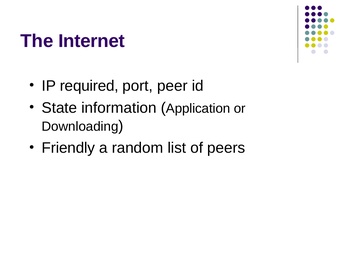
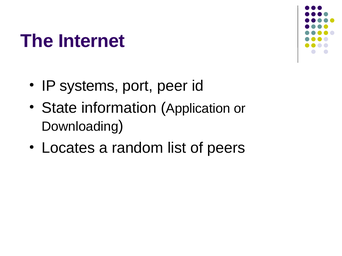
required: required -> systems (89, 86)
Friendly: Friendly -> Locates (68, 148)
